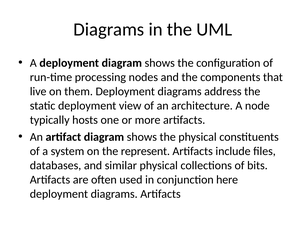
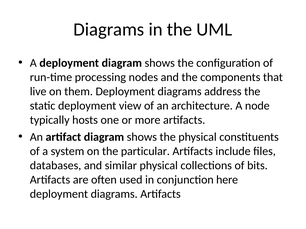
represent: represent -> particular (145, 152)
